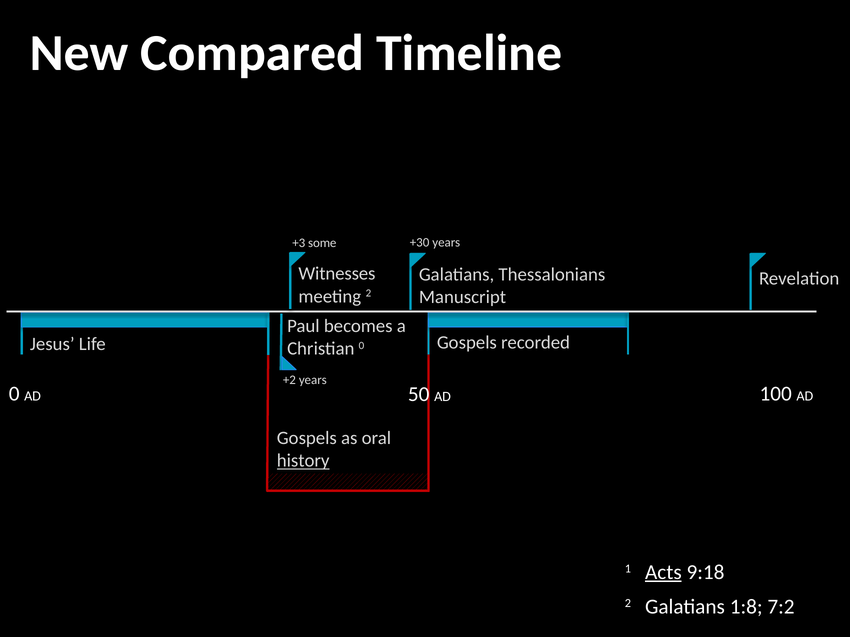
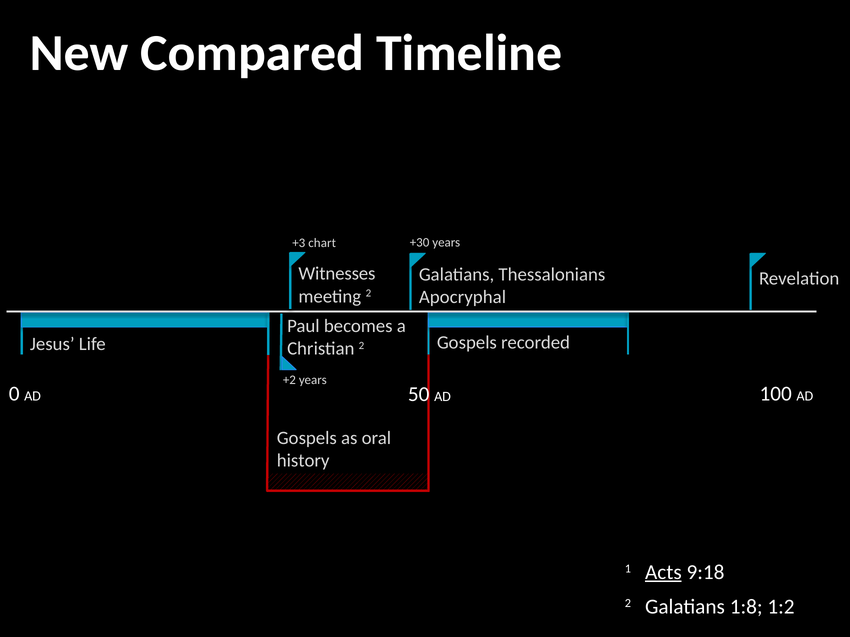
some: some -> chart (322, 243)
Manuscript: Manuscript -> Apocryphal (462, 297)
Christian 0: 0 -> 2 (362, 346)
history underline: present -> none (303, 461)
7:2: 7:2 -> 1:2 (781, 607)
